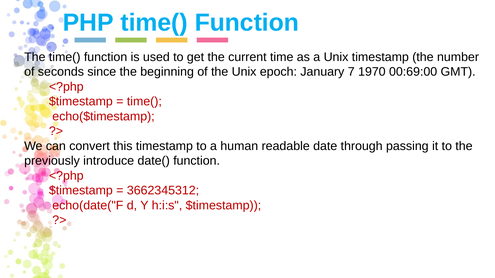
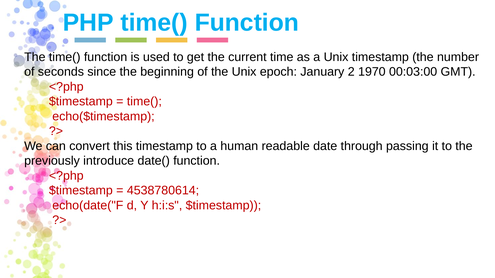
7: 7 -> 2 (351, 72)
00:69:00: 00:69:00 -> 00:03:00 (413, 72)
3662345312: 3662345312 -> 4538780614 (163, 191)
